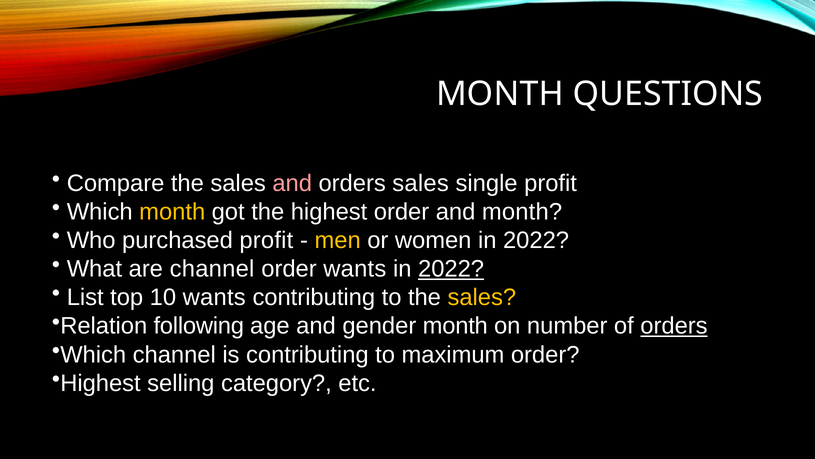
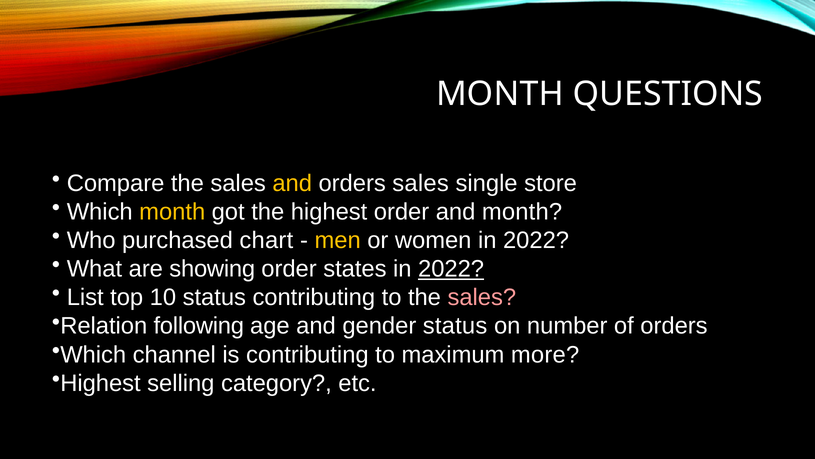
and colour: pink -> yellow (292, 183)
single profit: profit -> store (551, 183)
purchased profit: profit -> chart (266, 240)
are channel: channel -> showing (212, 269)
order wants: wants -> states (355, 269)
10 wants: wants -> status (214, 297)
sales colour: yellow -> pink (482, 297)
gender month: month -> status (455, 326)
orders underline: present -> none (674, 326)
maximum order: order -> more (545, 354)
